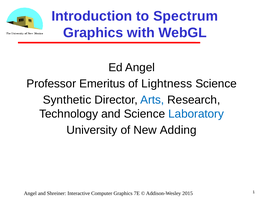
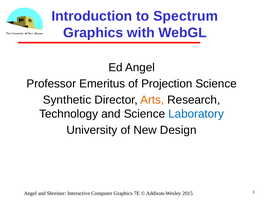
Lightness: Lightness -> Projection (167, 84)
Arts colour: blue -> orange (152, 100)
Adding: Adding -> Design (178, 130)
